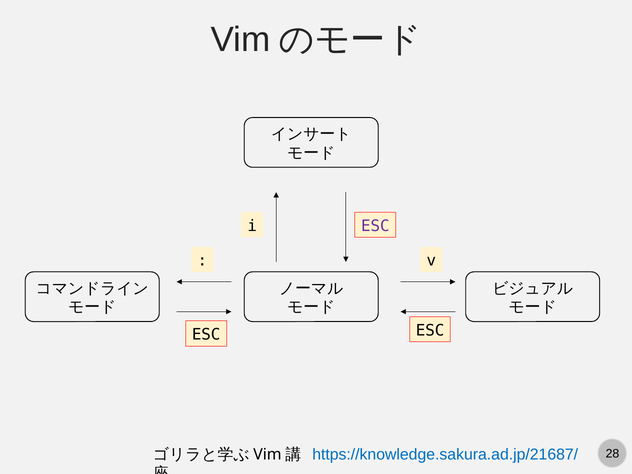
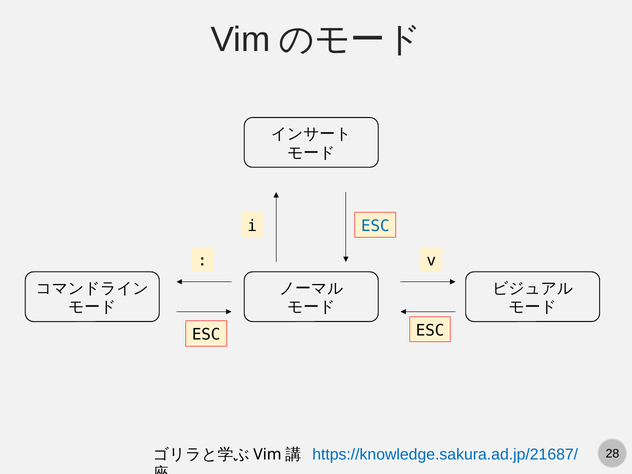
ESC colour: purple -> blue (375, 226)
